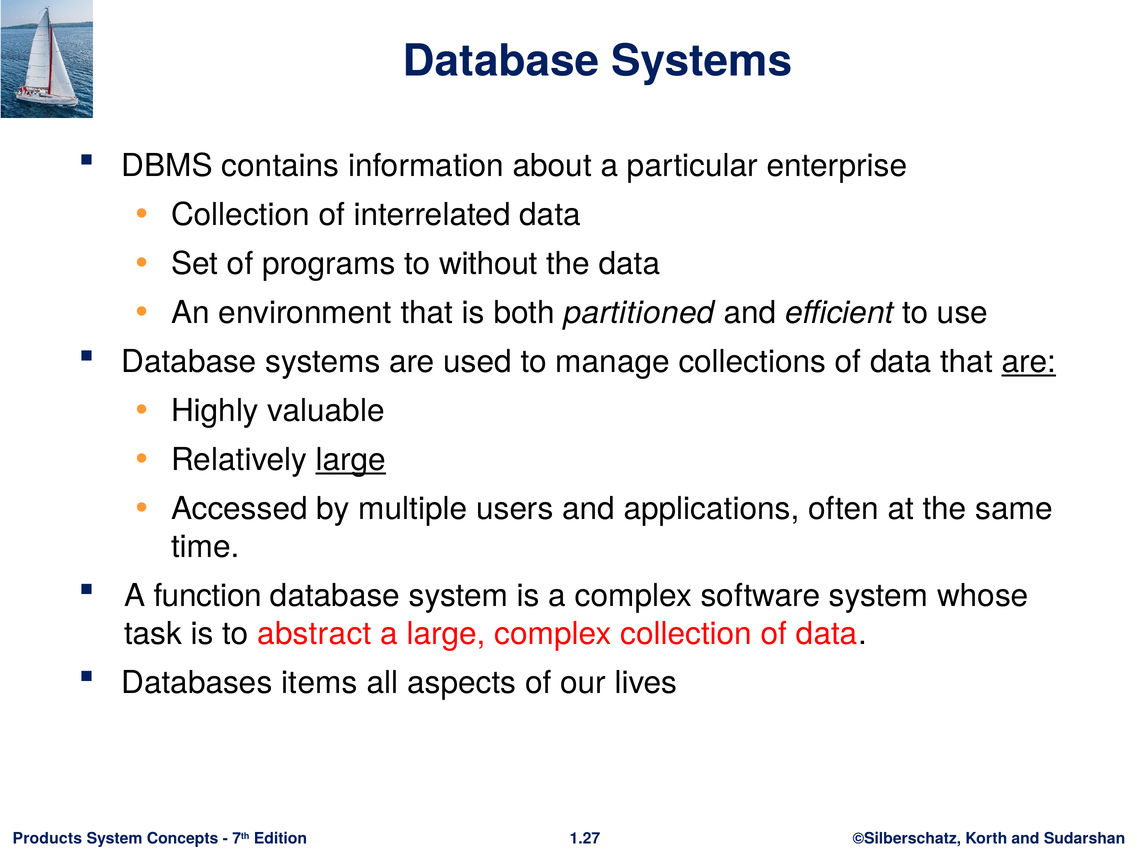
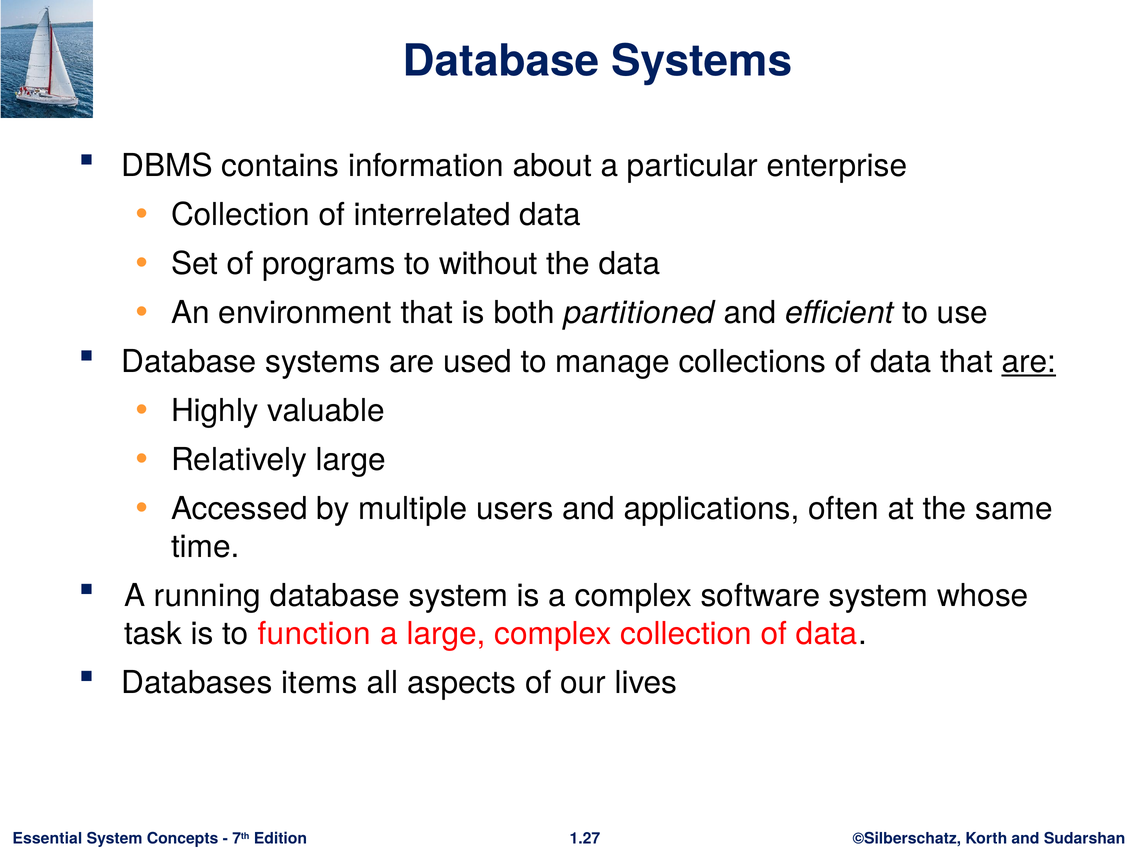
large underline: present -> none (351, 460)
function: function -> running (207, 596)
abstract: abstract -> function (314, 633)
Products: Products -> Essential (47, 838)
